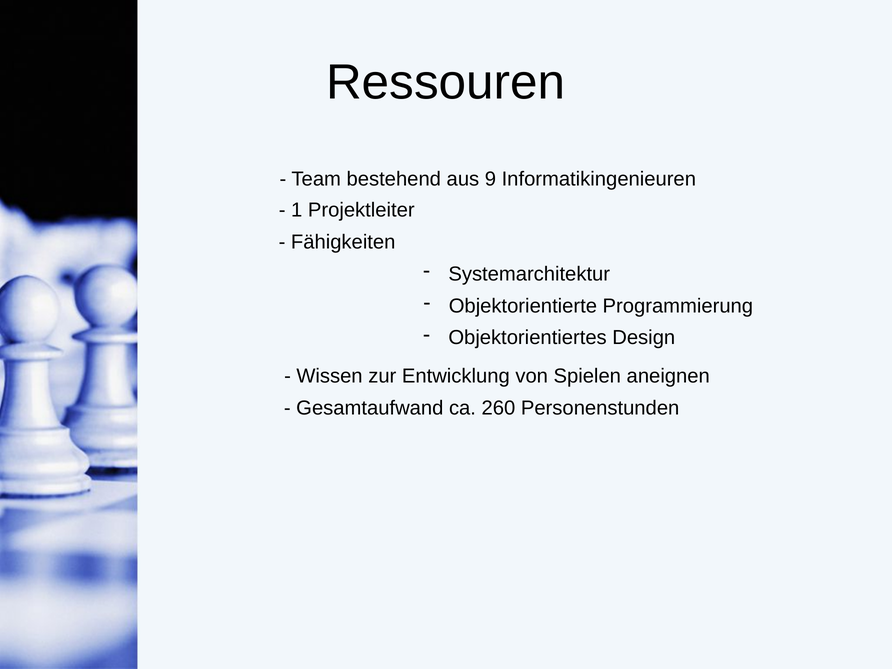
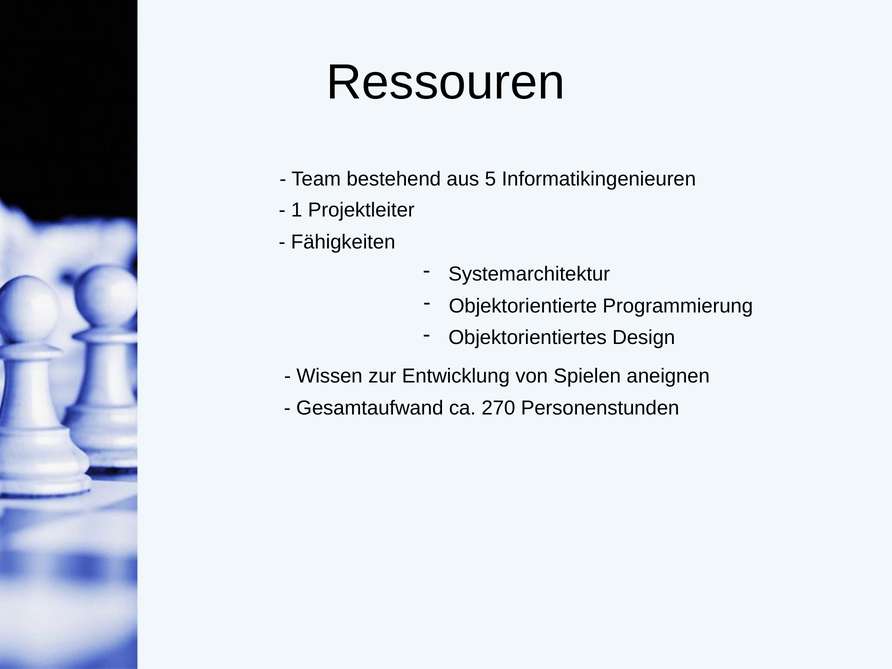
9: 9 -> 5 (490, 179)
260: 260 -> 270 (498, 408)
